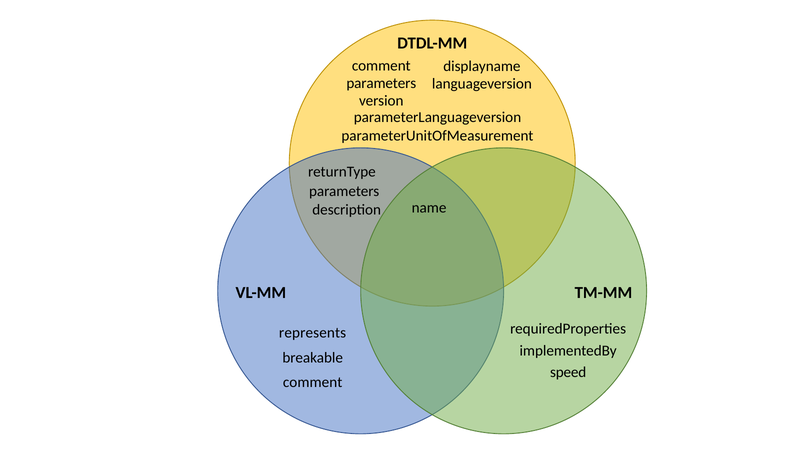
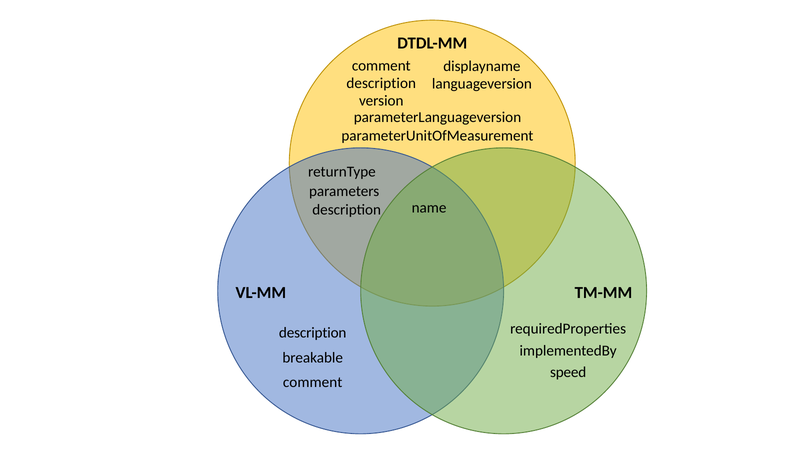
parameters: parameters -> description (381, 83)
represents: represents -> description (313, 333)
